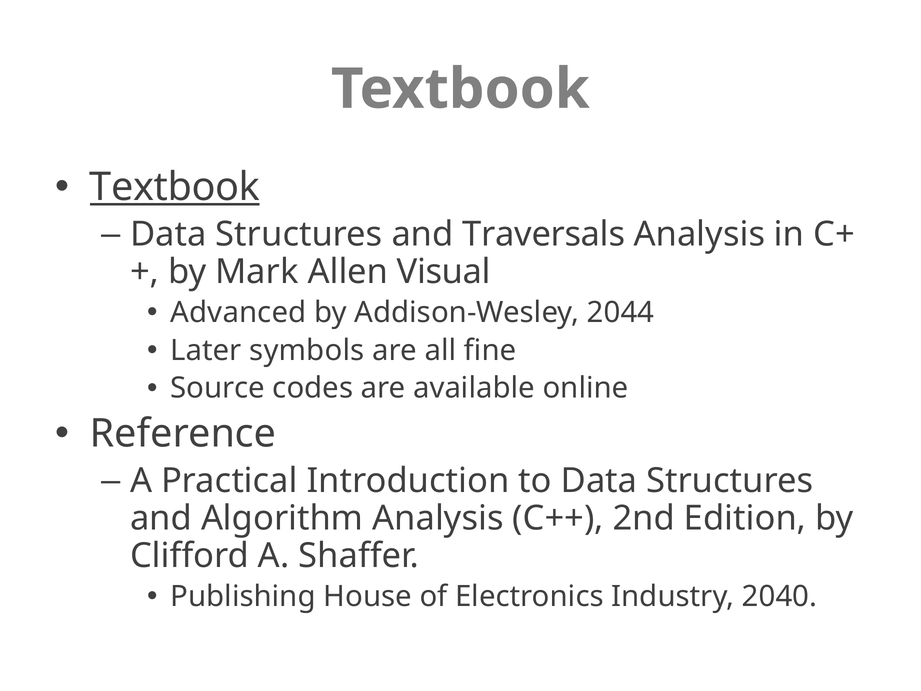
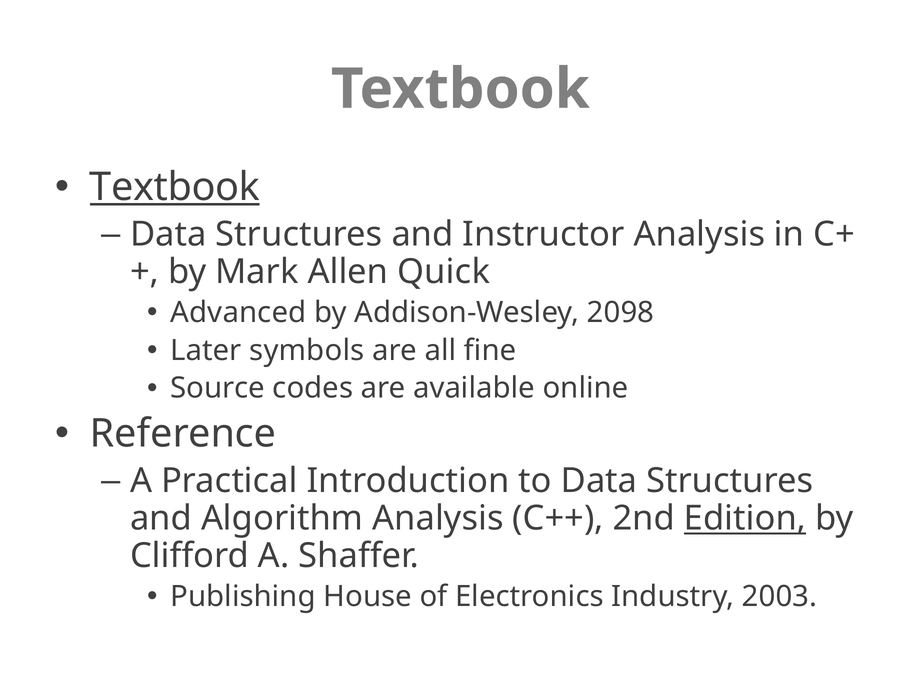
Traversals: Traversals -> Instructor (544, 234)
Visual: Visual -> Quick (444, 272)
2044: 2044 -> 2098 (621, 312)
Edition underline: none -> present (745, 518)
2040: 2040 -> 2003 (780, 596)
